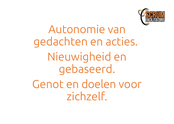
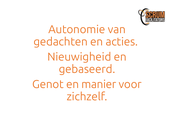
doelen: doelen -> manier (99, 84)
